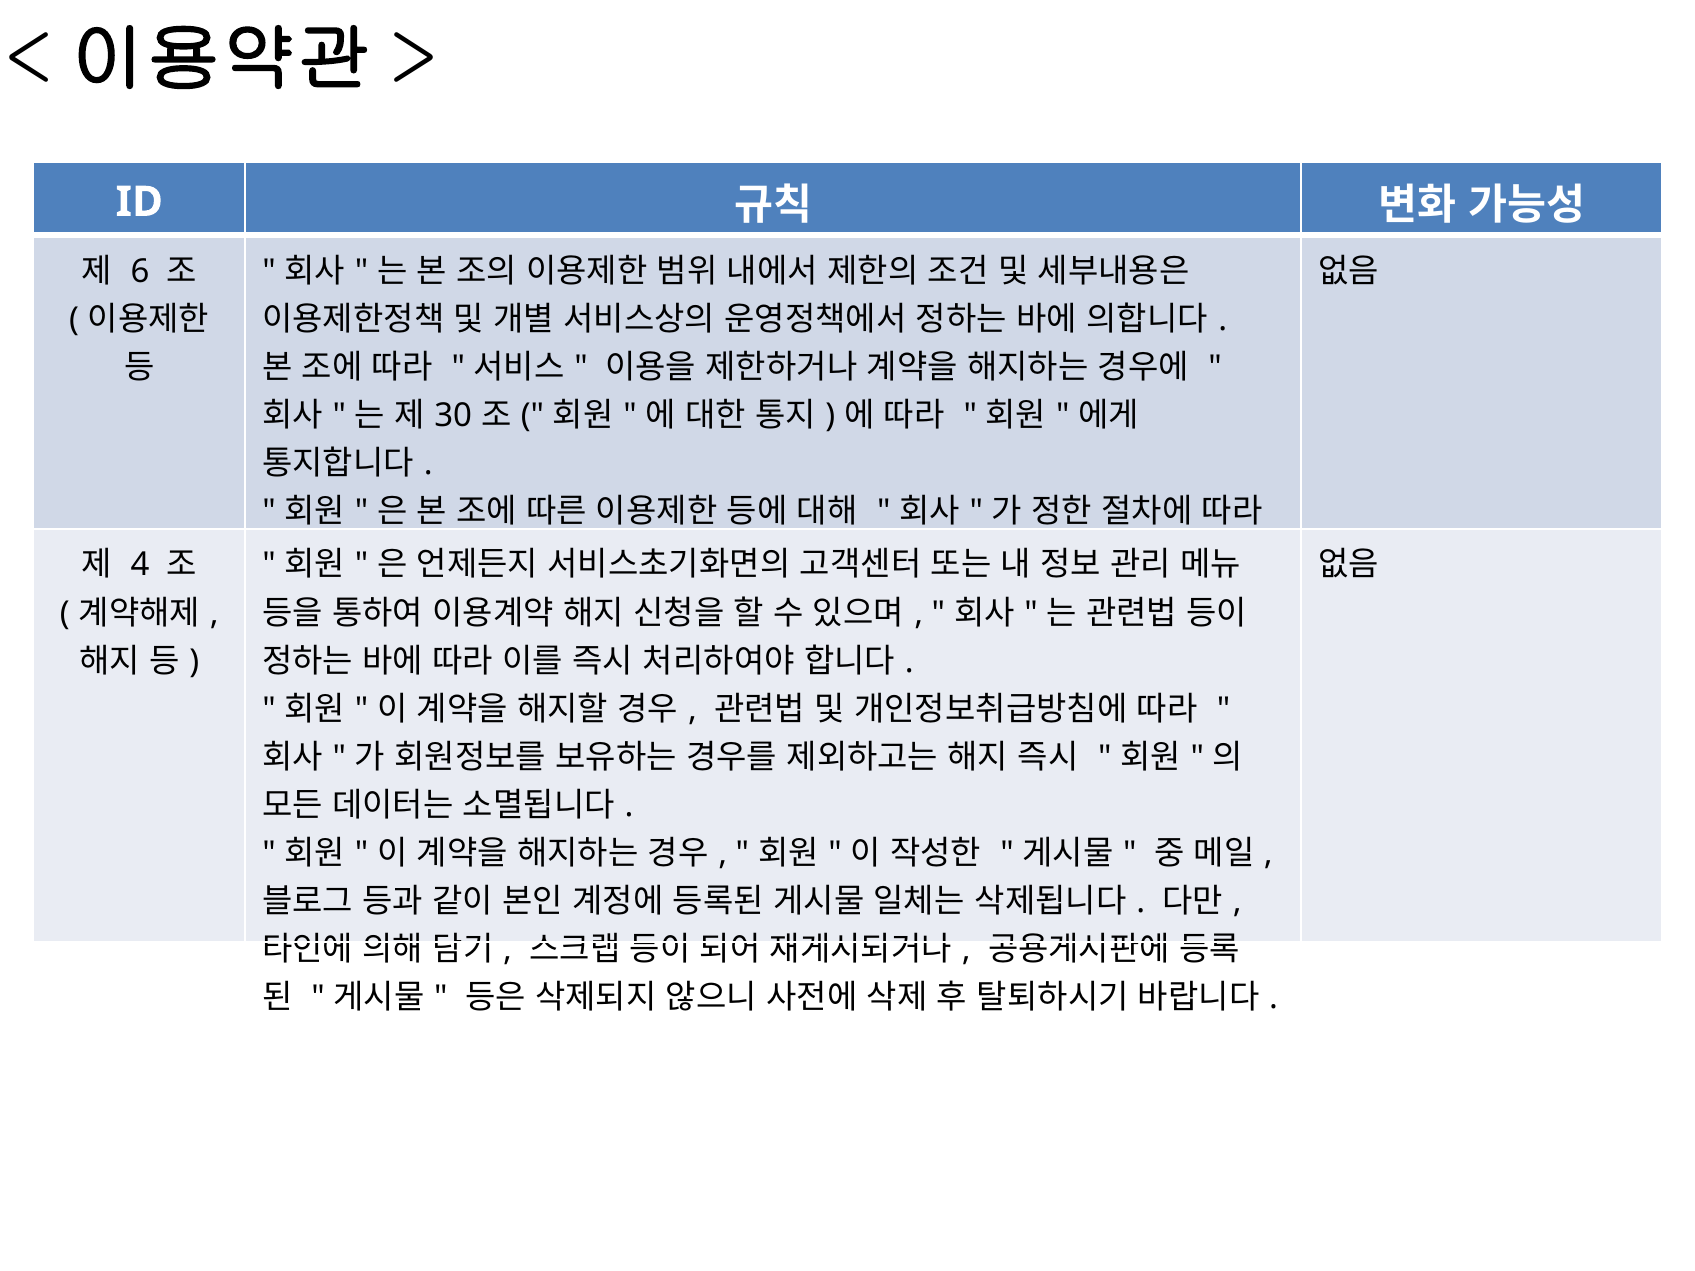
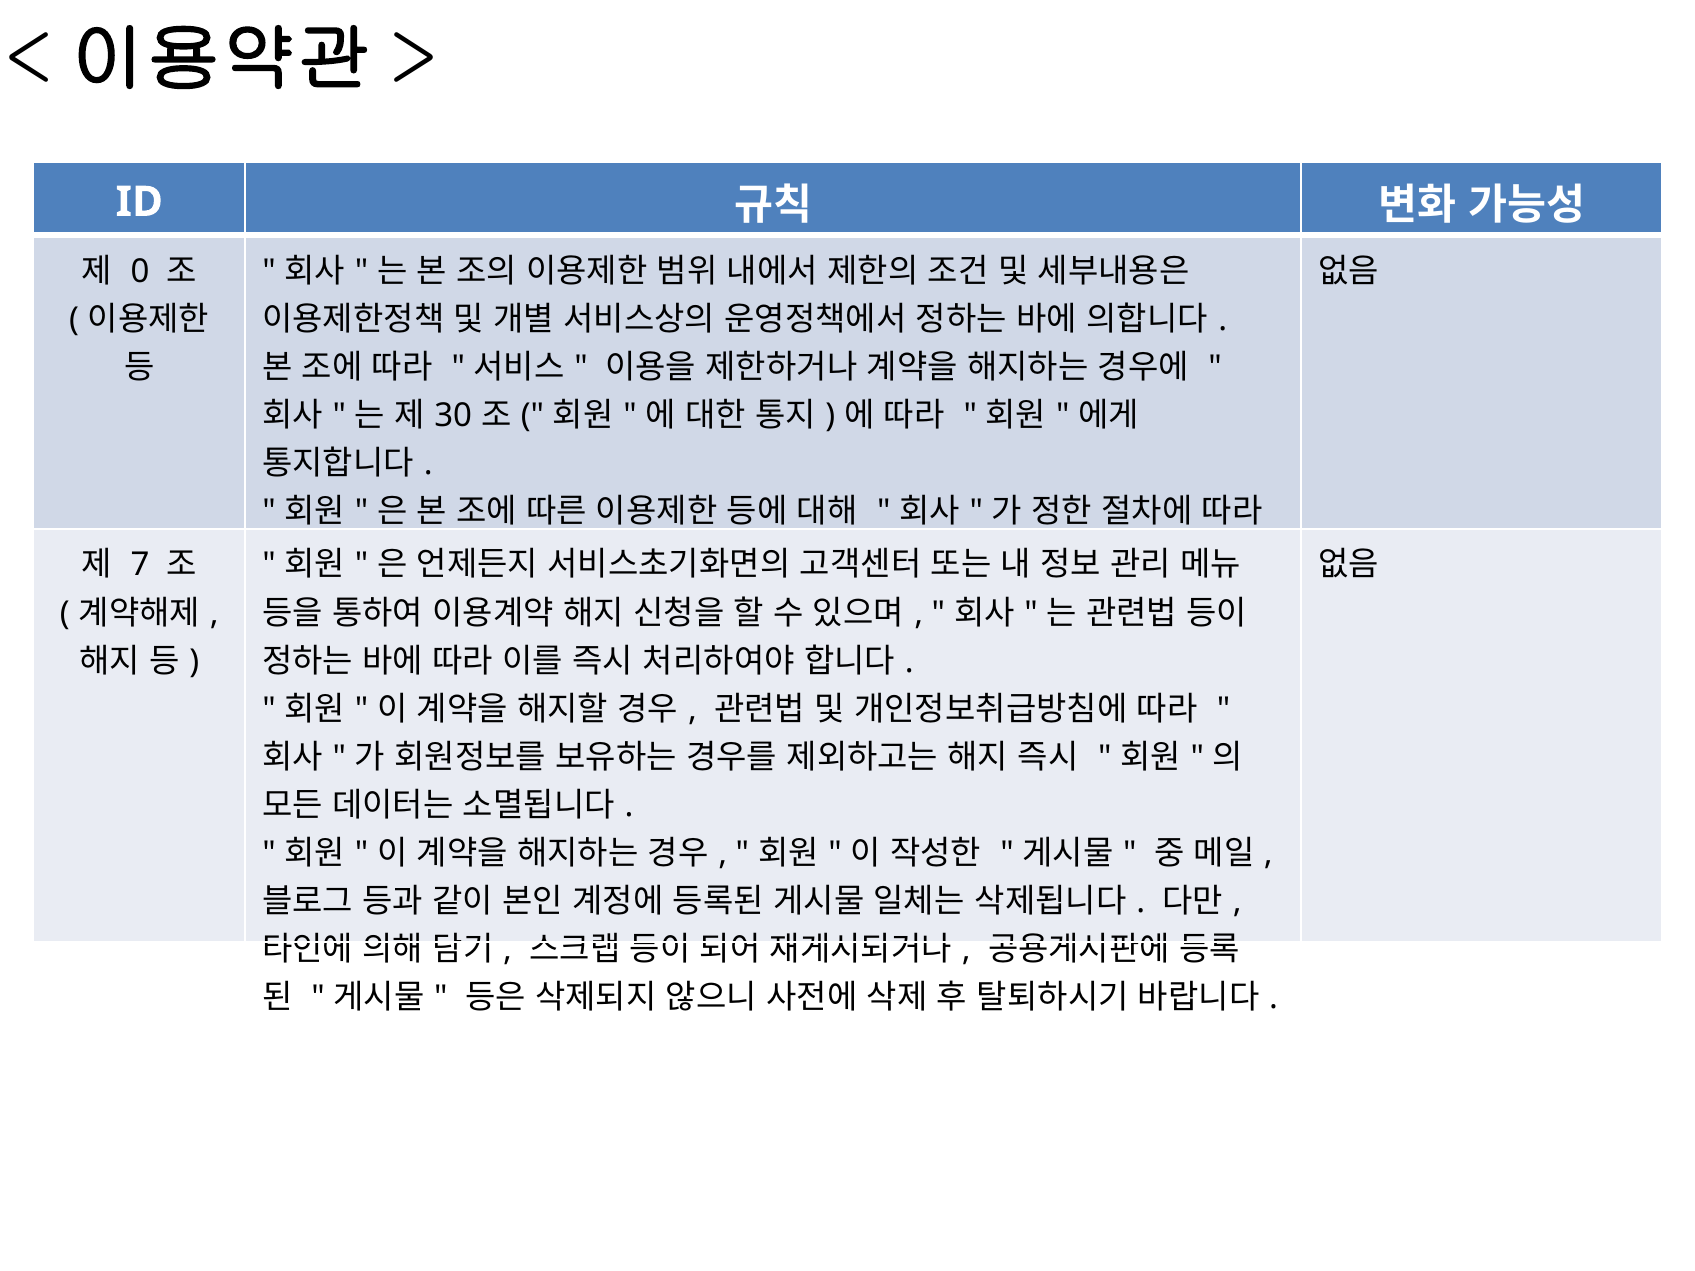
6: 6 -> 0 (140, 271)
4: 4 -> 7 (140, 565)
